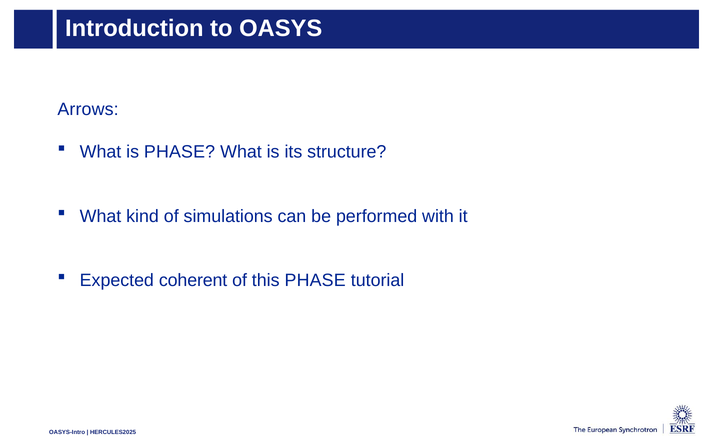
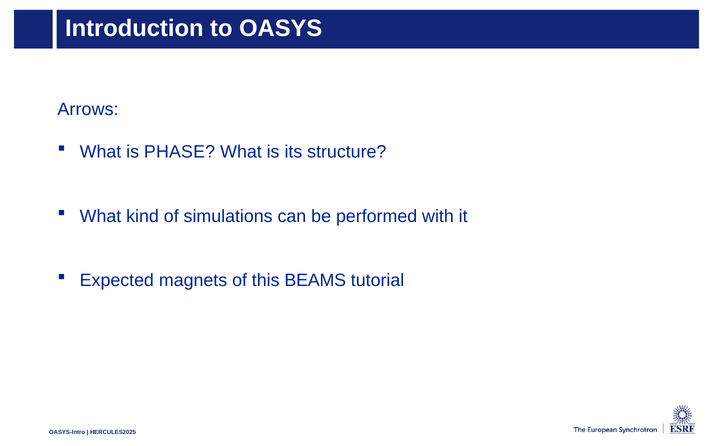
coherent: coherent -> magnets (193, 280)
this PHASE: PHASE -> BEAMS (315, 280)
